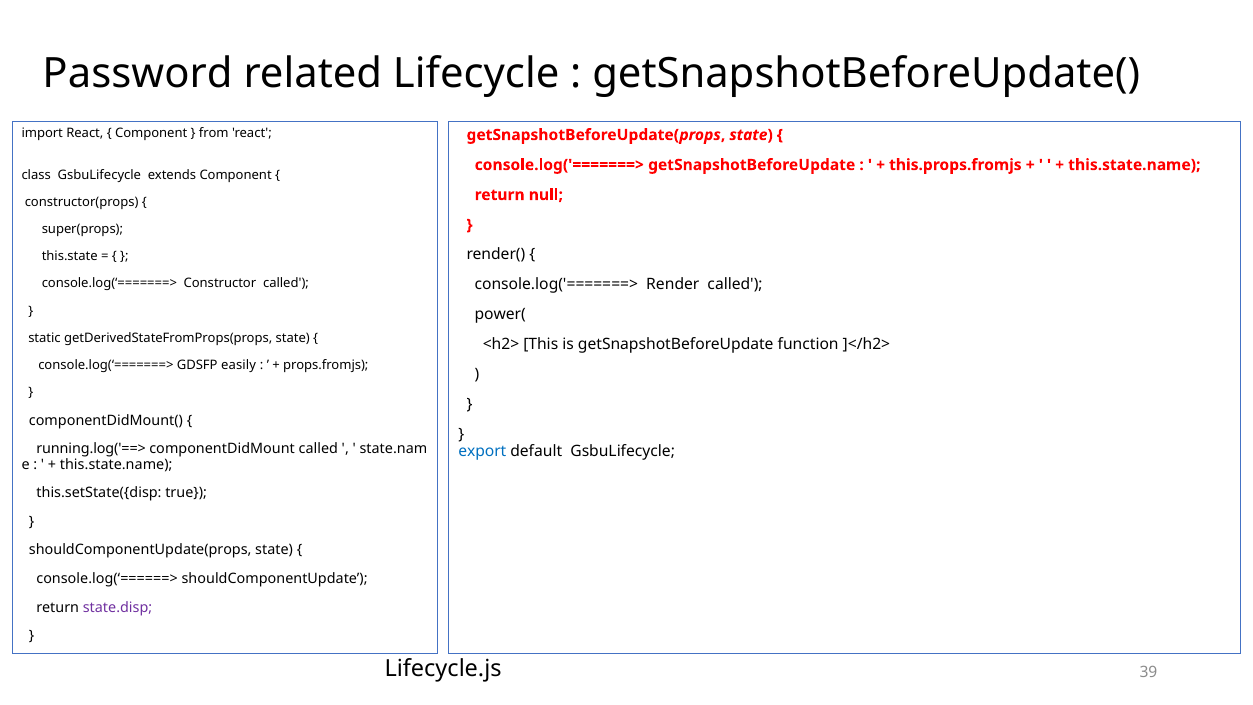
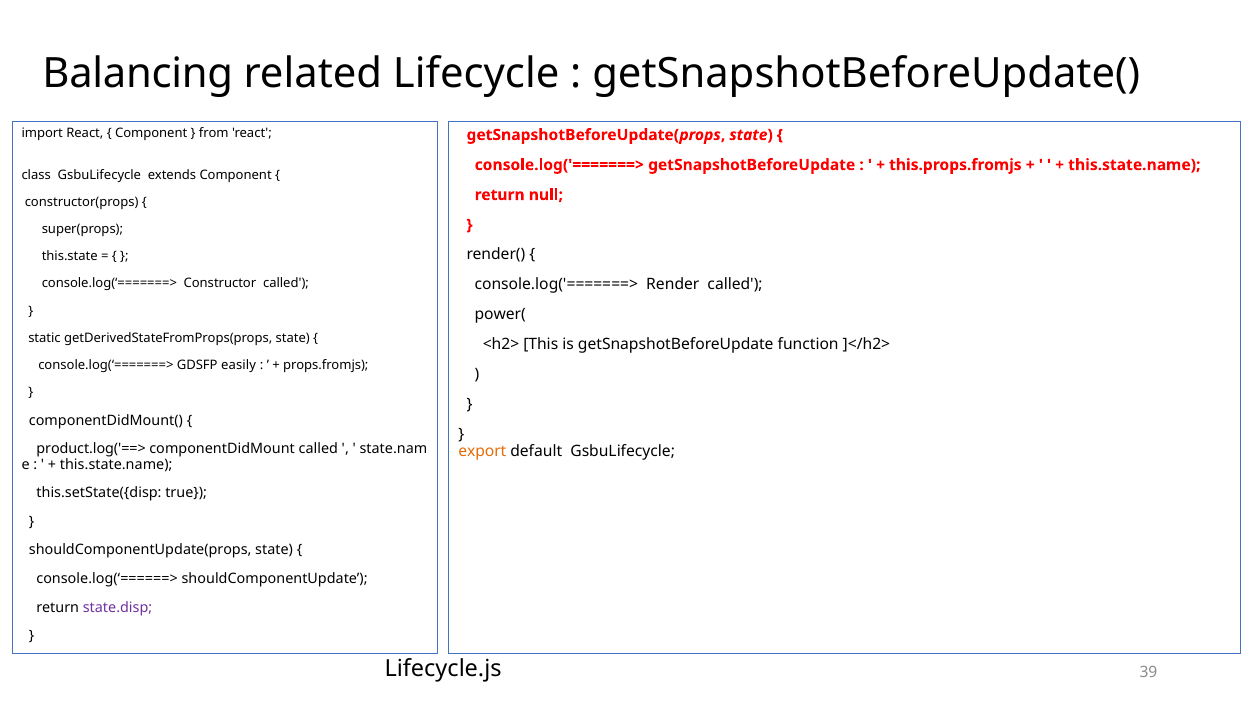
Password: Password -> Balancing (138, 73)
running.log('==>: running.log('==> -> product.log('==> (91, 449)
export colour: blue -> orange (482, 451)
